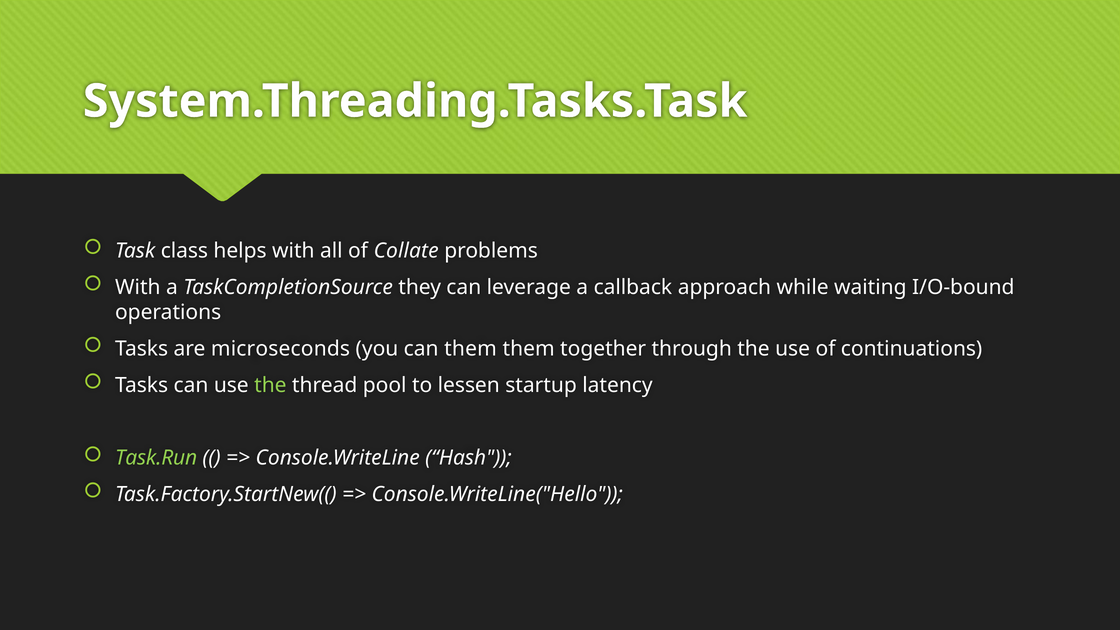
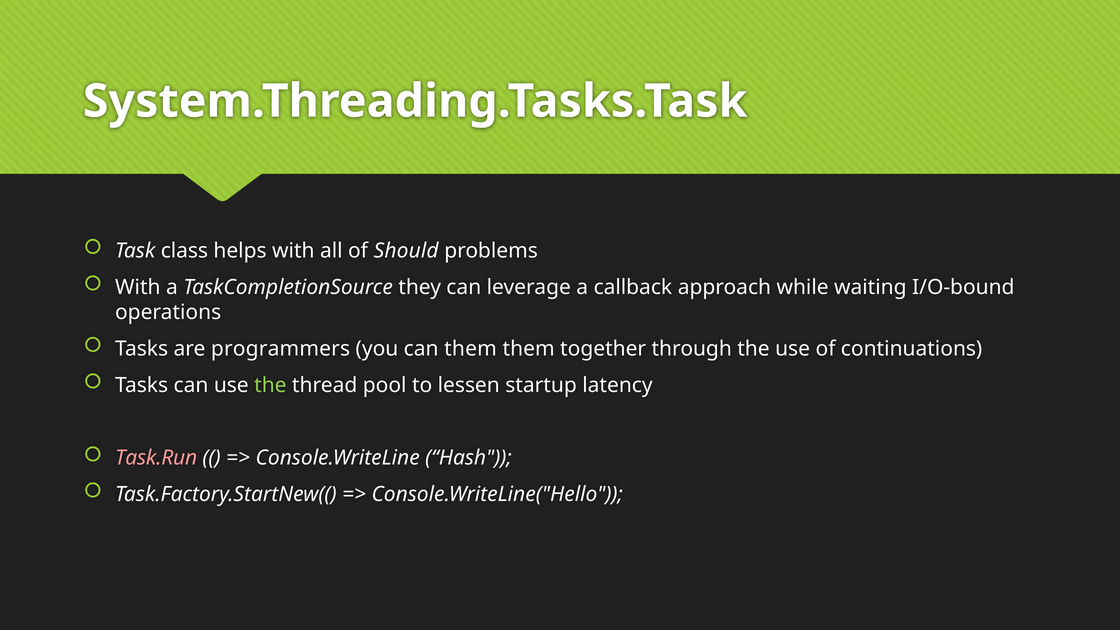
Collate: Collate -> Should (406, 251)
microseconds: microseconds -> programmers (281, 349)
Task.Run colour: light green -> pink (156, 458)
